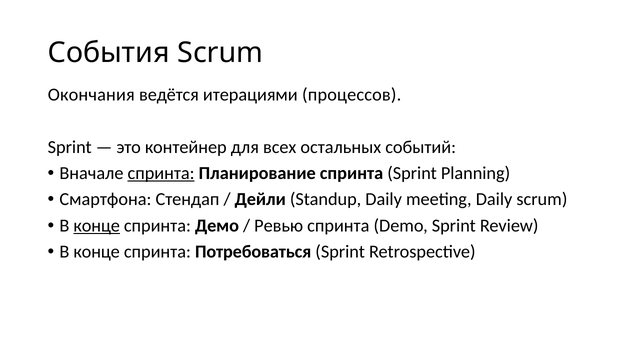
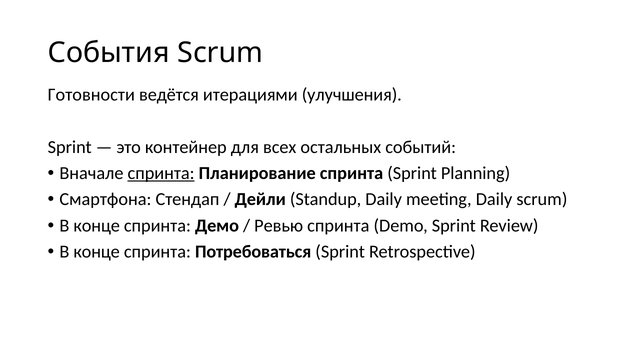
Окончания: Окончания -> Готовности (91, 95)
процессов: процессов -> улучшения (352, 95)
конце underline: present -> none (97, 226)
